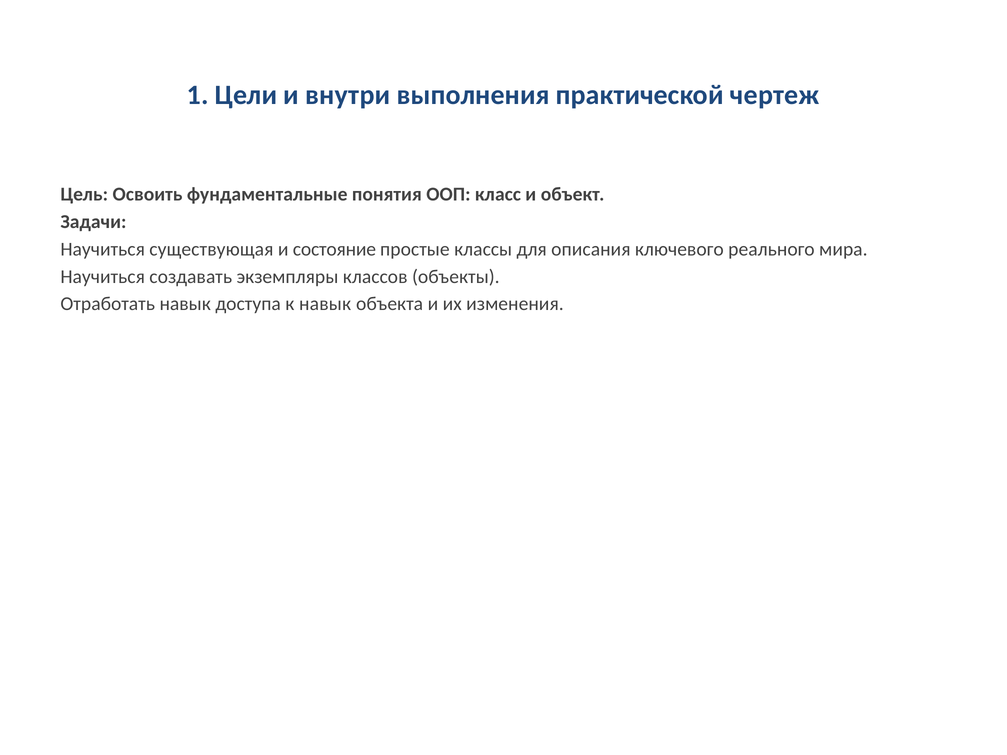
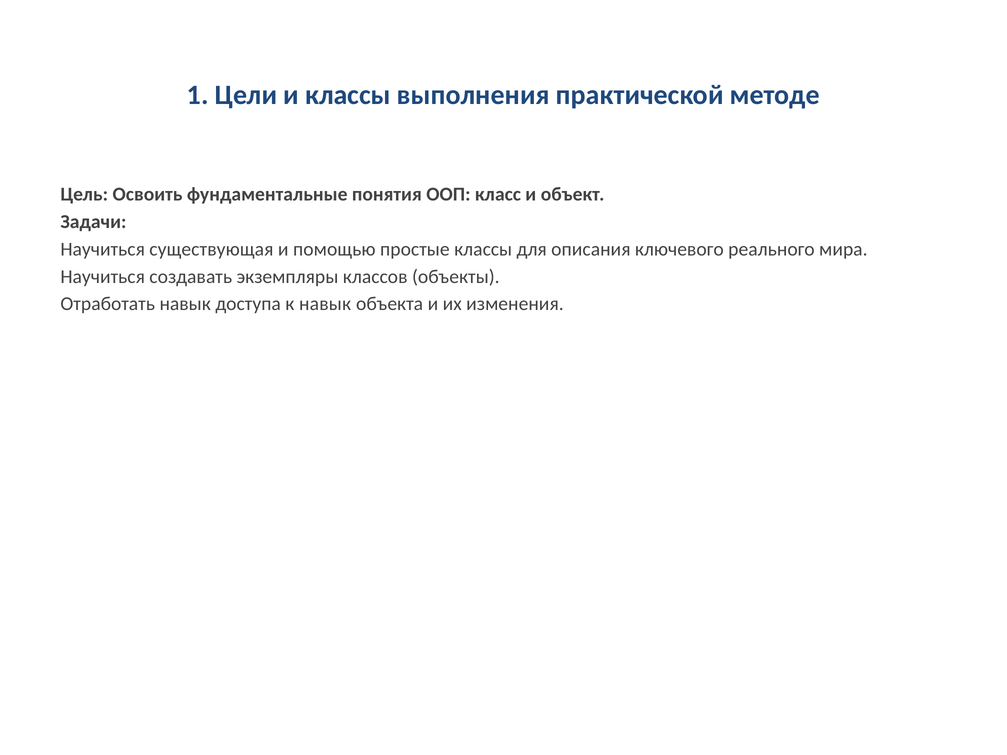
и внутри: внутри -> классы (348, 95)
чертеж: чертеж -> методе (775, 95)
состояние: состояние -> помощью (334, 249)
